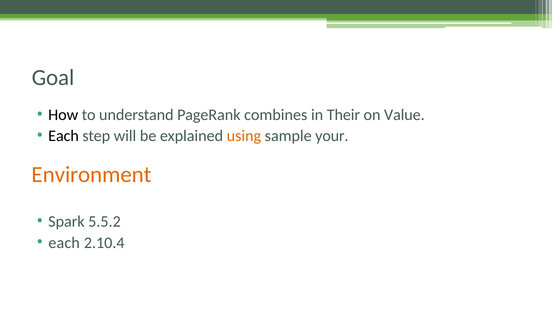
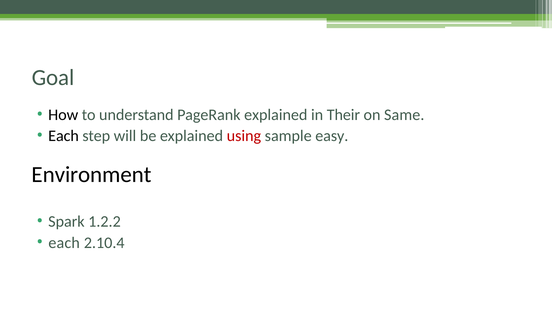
PageRank combines: combines -> explained (276, 115)
Value: Value -> Same (404, 115)
using colour: orange -> red (244, 136)
your: your -> easy (332, 136)
Environment colour: orange -> black (92, 174)
5.5.2: 5.5.2 -> 1.2.2 (104, 221)
